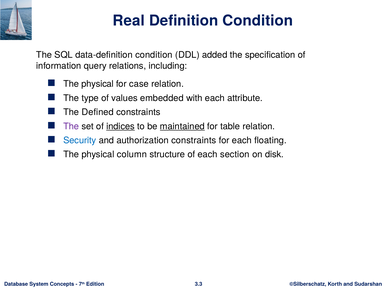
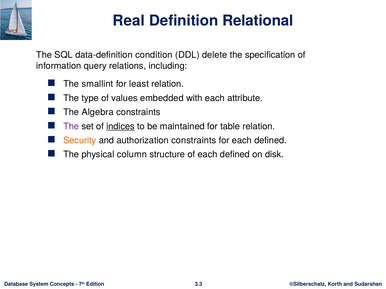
Definition Condition: Condition -> Relational (258, 21)
added: added -> delete (215, 55)
physical: physical -> smallint (97, 84)
case: case -> least (139, 84)
Defined: Defined -> Algebra (98, 112)
maintained underline: present -> none (182, 126)
Security colour: blue -> orange (80, 141)
for each floating: floating -> defined (270, 141)
of each section: section -> defined (235, 155)
